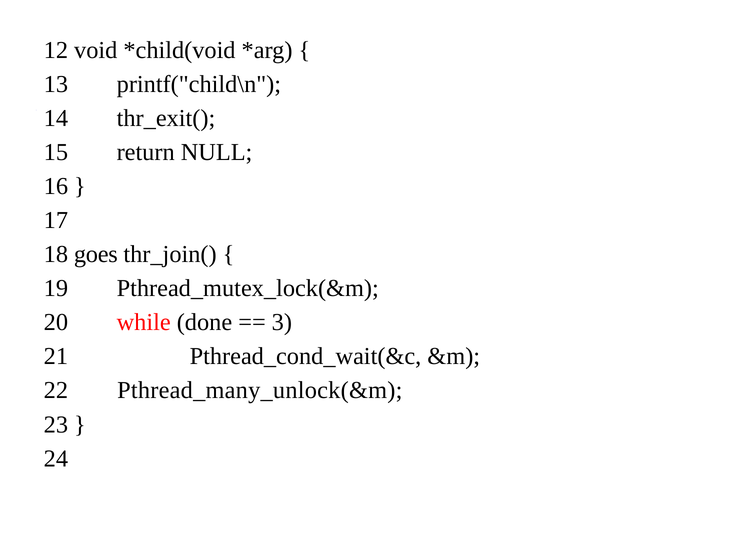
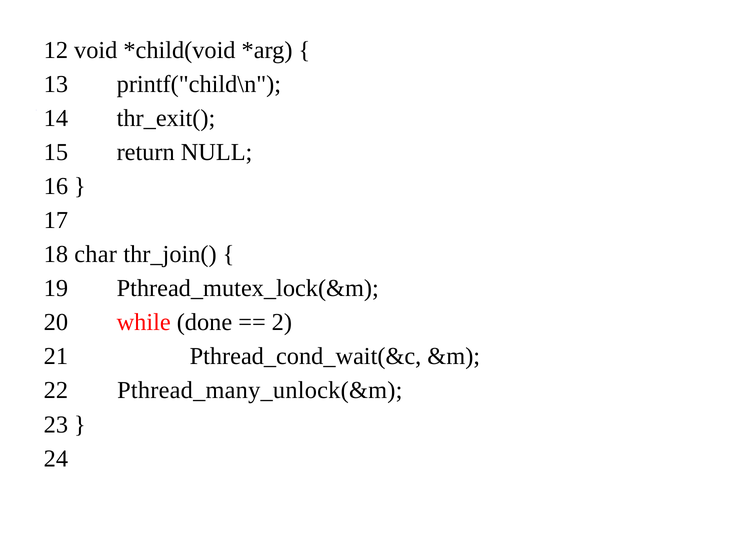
goes: goes -> char (96, 255)
3: 3 -> 2 (282, 323)
